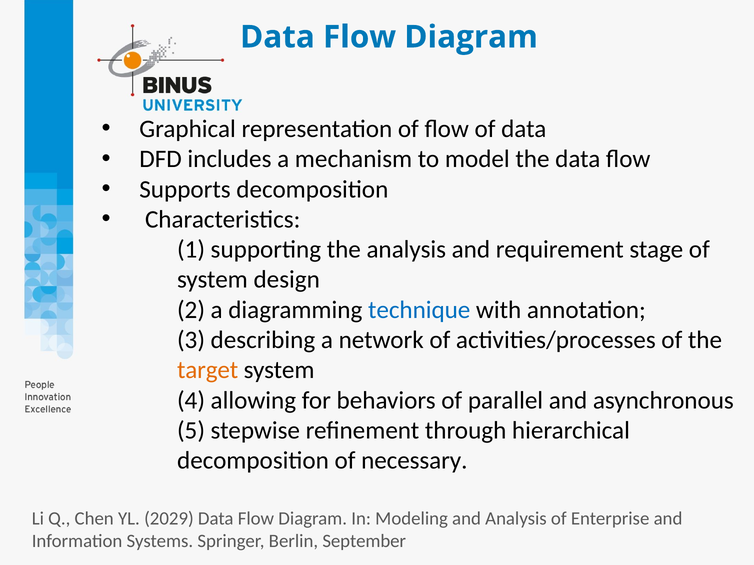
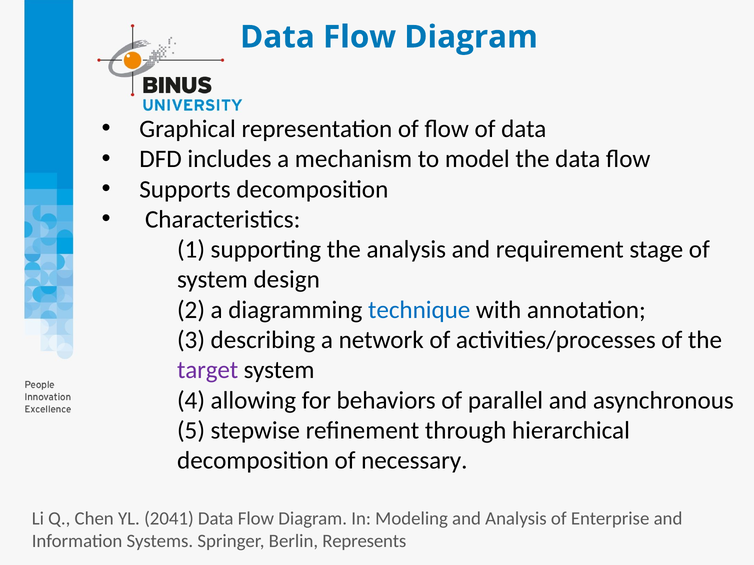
target colour: orange -> purple (208, 370)
2029: 2029 -> 2041 (169, 519)
September: September -> Represents (364, 542)
